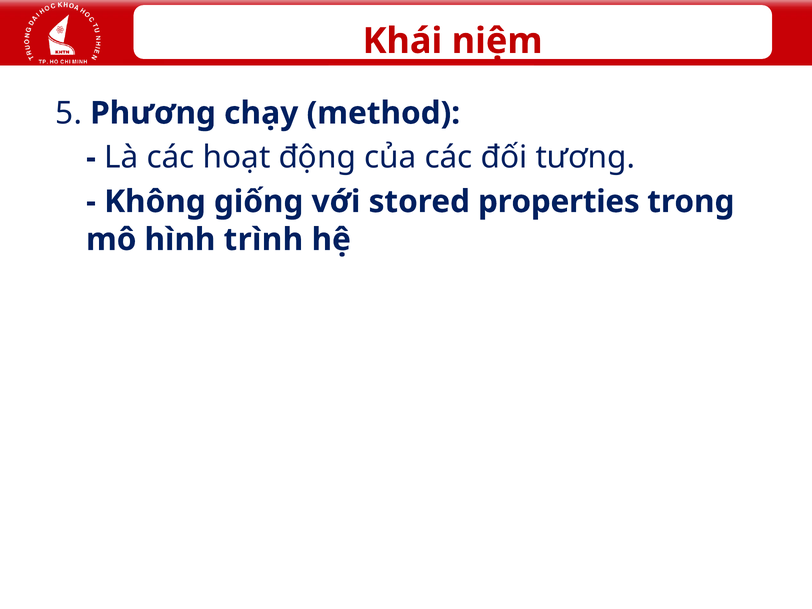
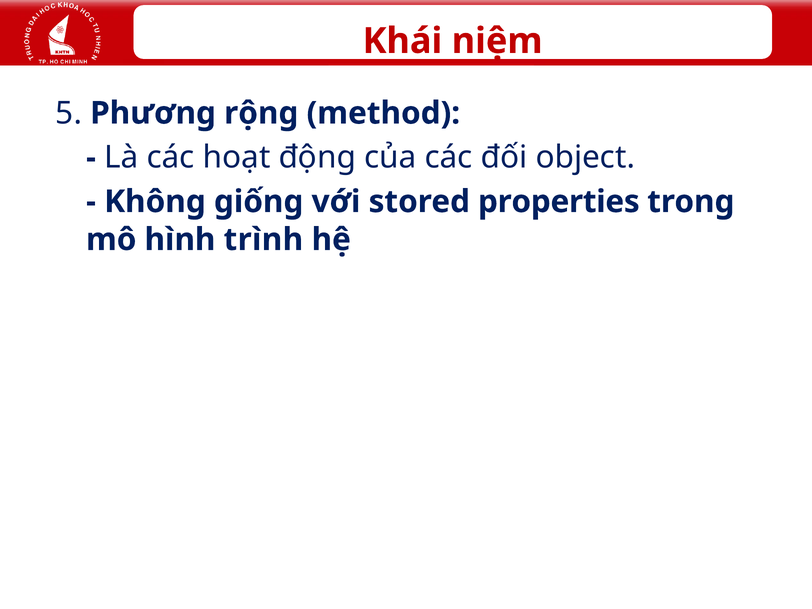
chạy: chạy -> rộng (261, 113)
tương: tương -> object (585, 157)
